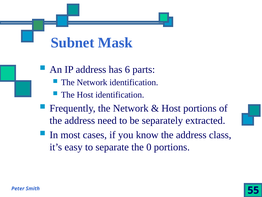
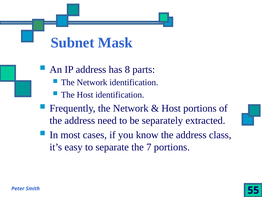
6: 6 -> 8 (127, 69)
0: 0 -> 7 (149, 147)
